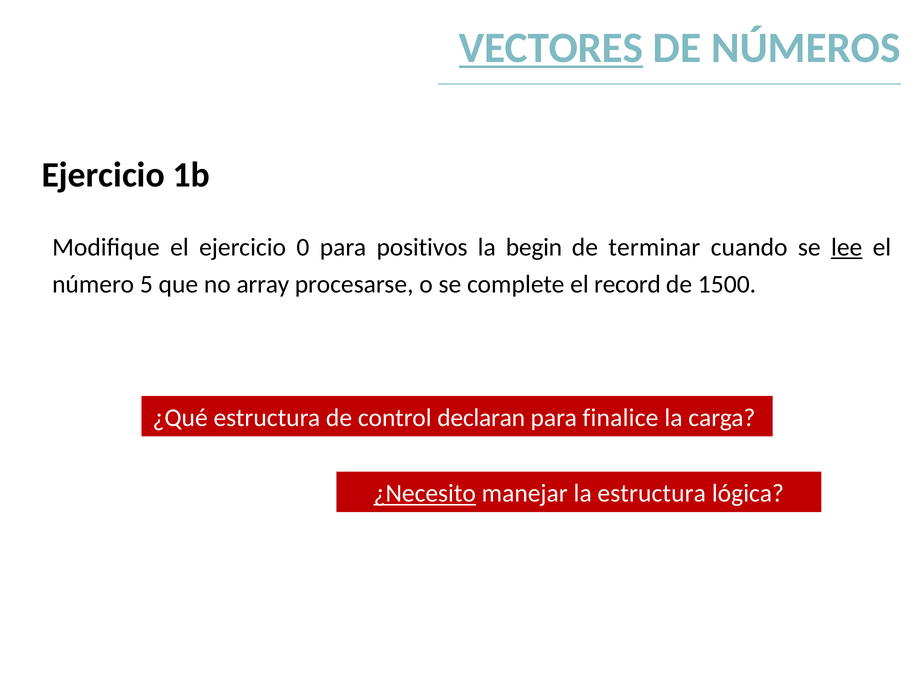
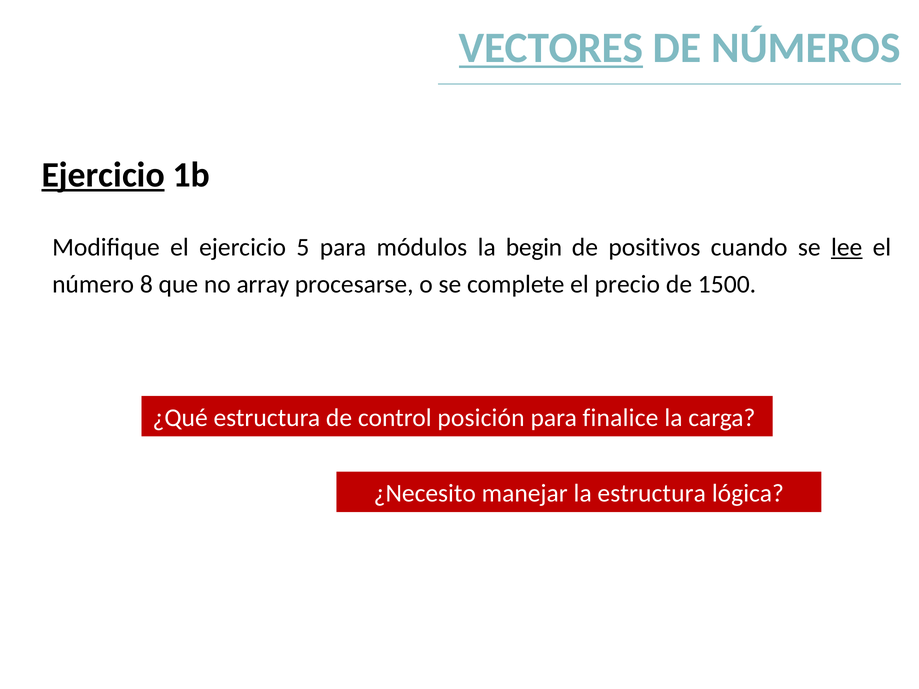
Ejercicio underline: none -> present (103, 175)
0: 0 -> 5 (303, 247)
positivos: positivos -> módulos (422, 247)
terminar: terminar -> positivos (654, 247)
5: 5 -> 8 (146, 284)
record: record -> precio (627, 284)
declaran: declaran -> posición (481, 418)
¿Necesito underline: present -> none (425, 494)
